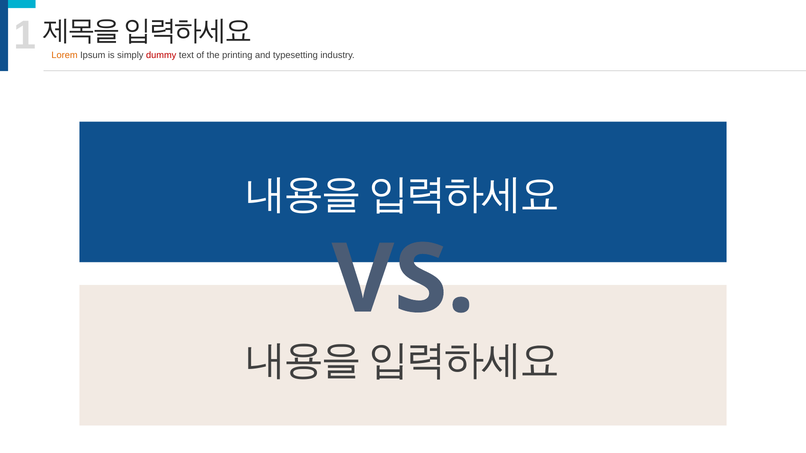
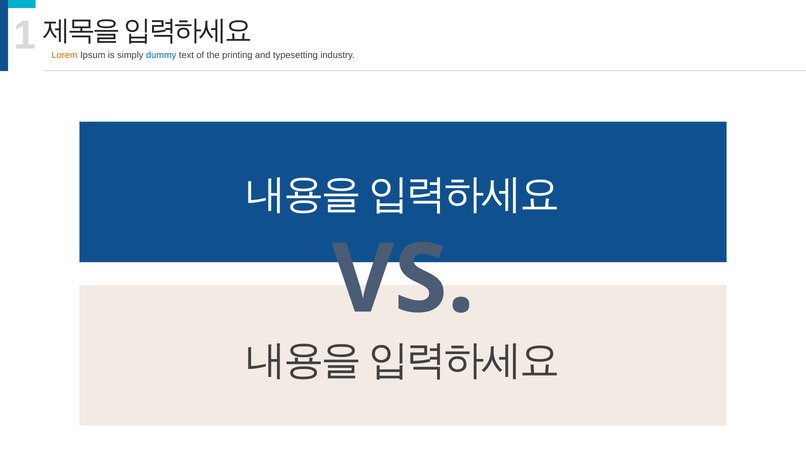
dummy colour: red -> blue (161, 55)
